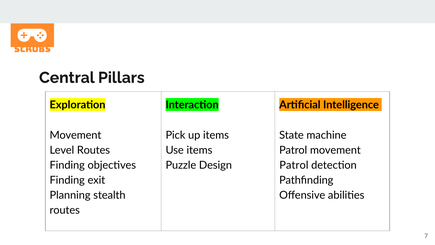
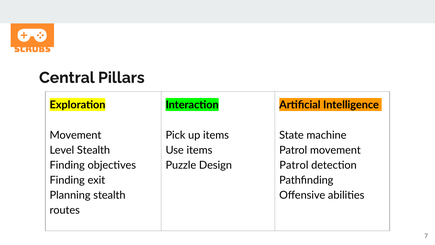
Level Routes: Routes -> Stealth (93, 150)
